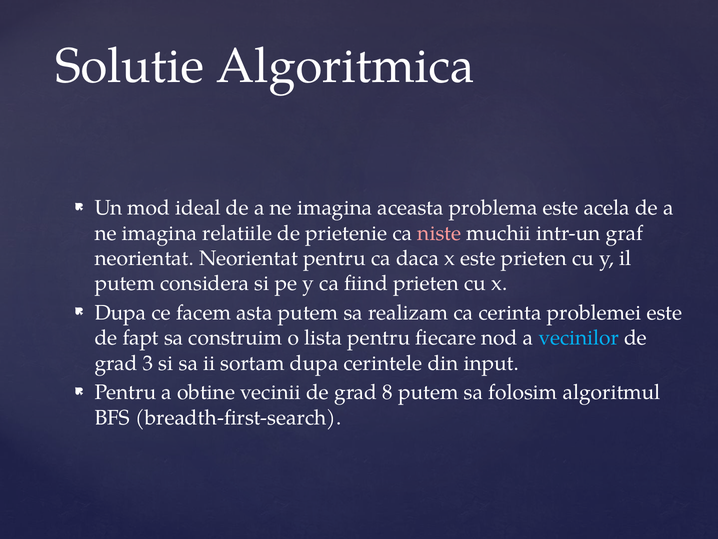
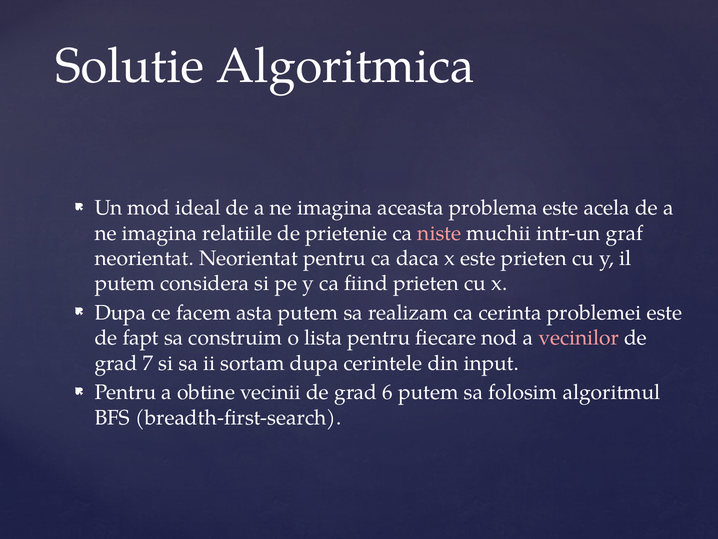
vecinilor colour: light blue -> pink (579, 338)
3: 3 -> 7 (148, 363)
8: 8 -> 6 (388, 392)
